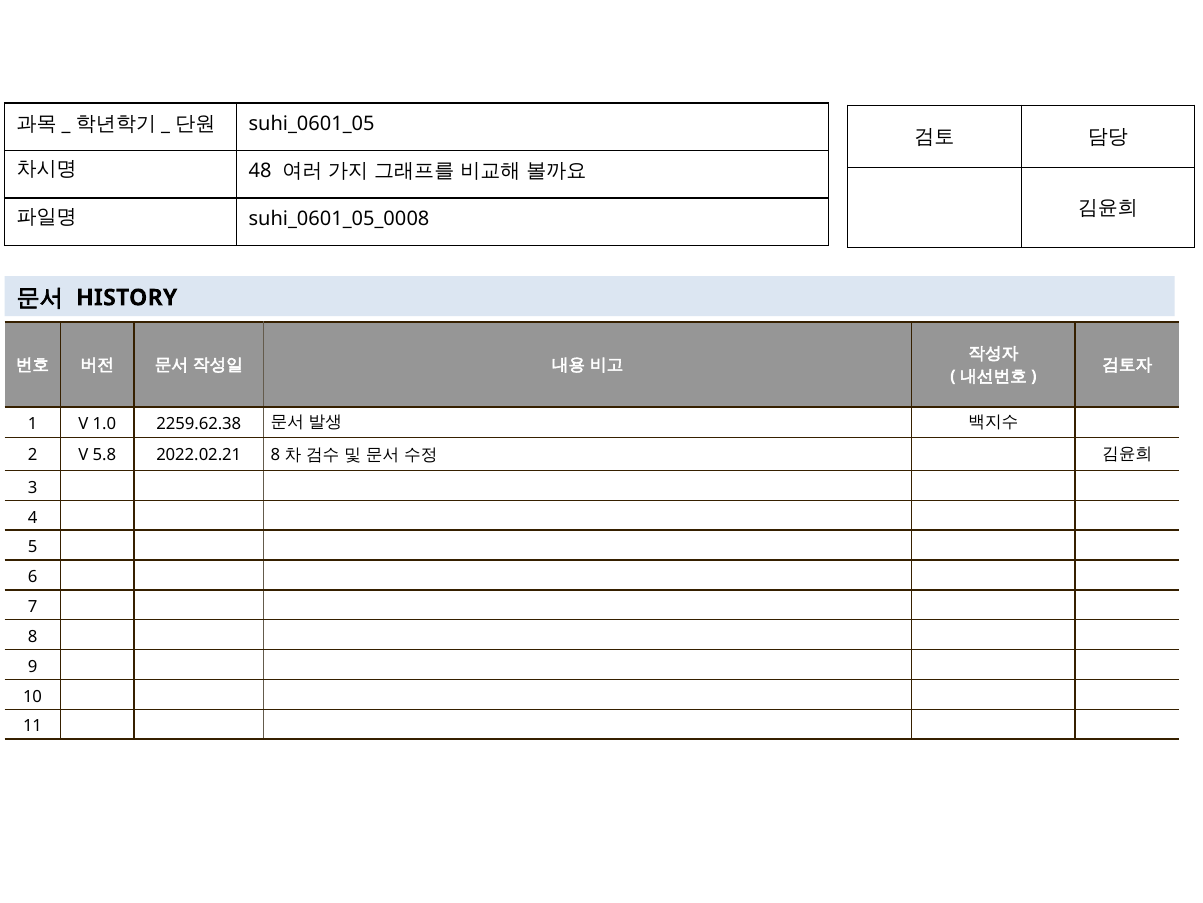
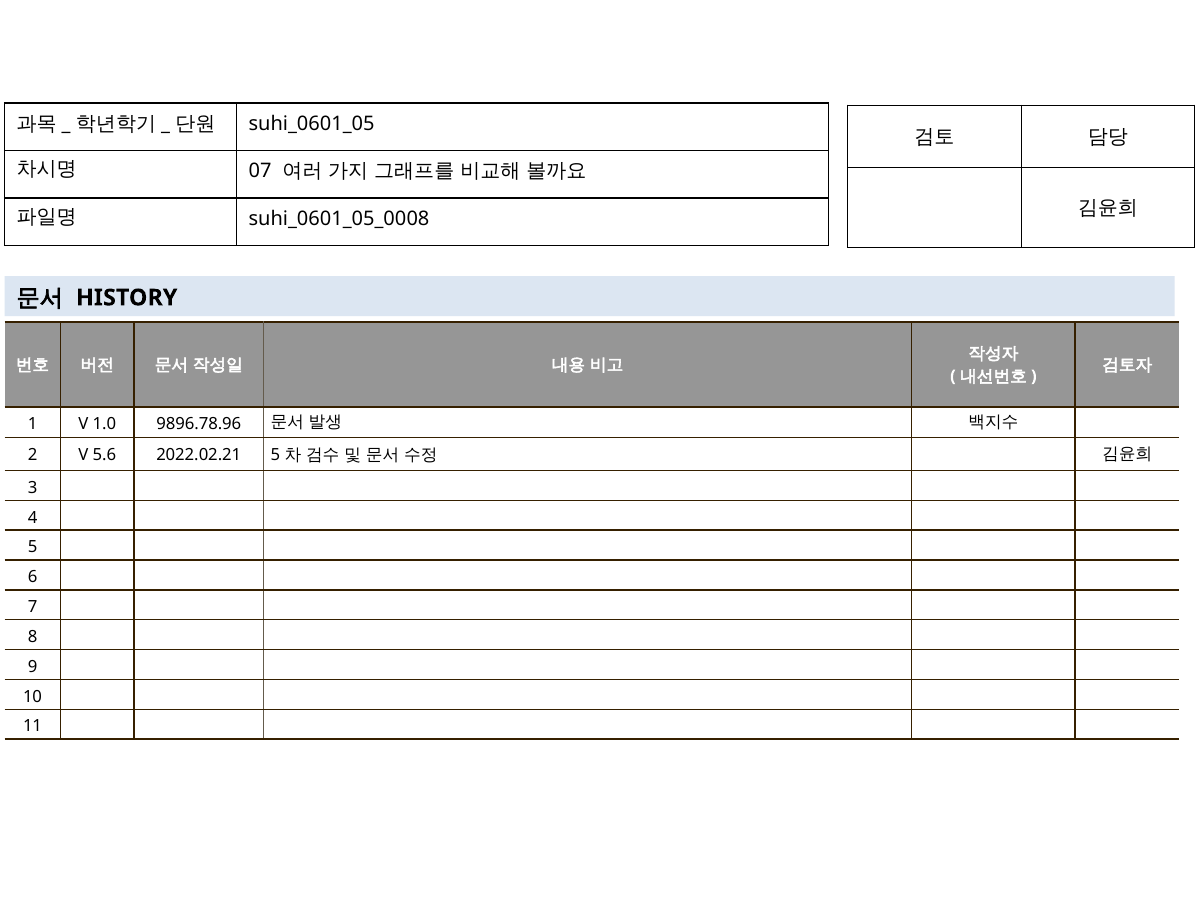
48: 48 -> 07 (260, 171)
2259.62.38: 2259.62.38 -> 9896.78.96 (199, 424)
5.8: 5.8 -> 5.6 (104, 455)
2022.02.21 8: 8 -> 5 (275, 454)
